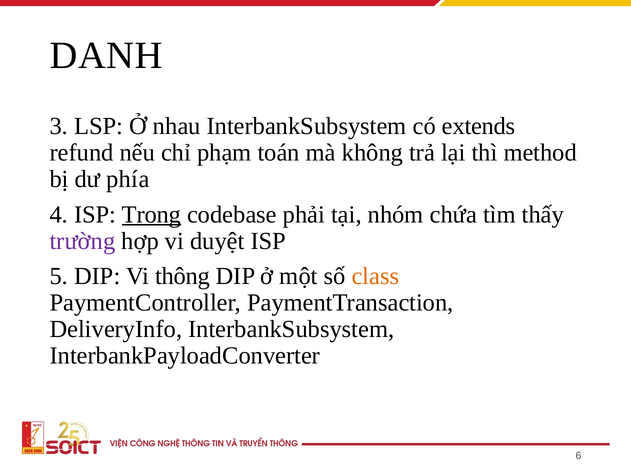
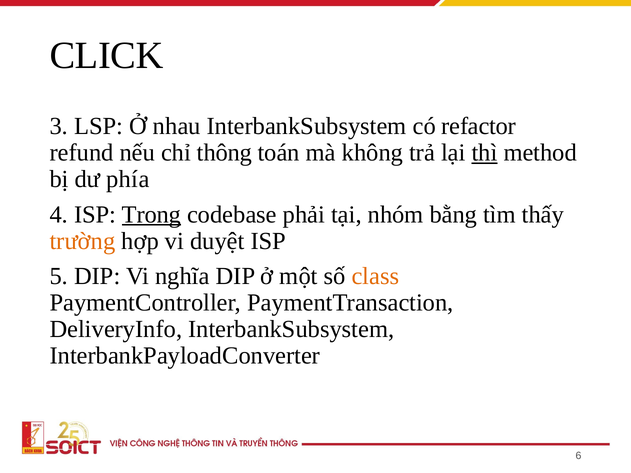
DANH: DANH -> CLICK (107, 56)
extends: extends -> refactor (479, 126)
phạm: phạm -> thông (224, 153)
thì underline: none -> present (484, 153)
chứa: chứa -> bằng (453, 215)
trường colour: purple -> orange (83, 241)
thông: thông -> nghĩa (182, 276)
